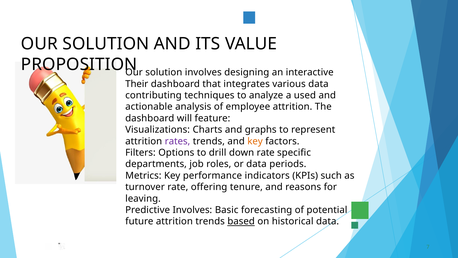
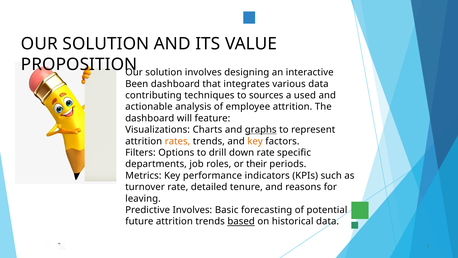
Their: Their -> Been (137, 84)
analyze: analyze -> sources (266, 95)
graphs underline: none -> present (261, 130)
rates colour: purple -> orange (177, 141)
or data: data -> their (257, 164)
offering: offering -> detailed (209, 187)
